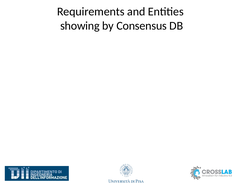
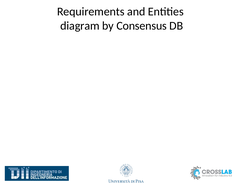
showing: showing -> diagram (80, 26)
